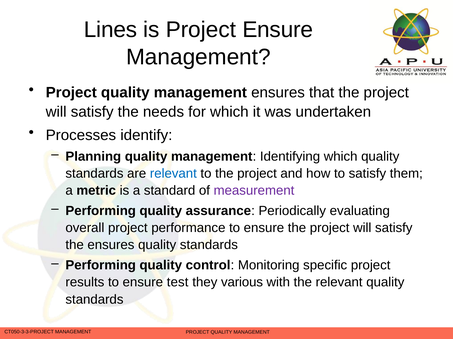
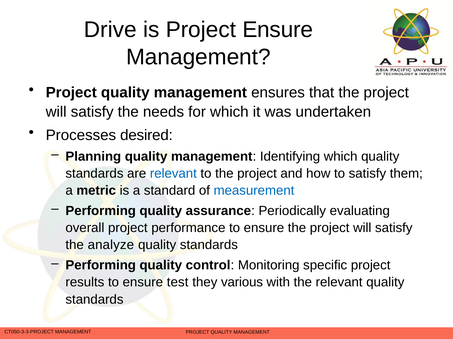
Lines: Lines -> Drive (110, 30)
identify: identify -> desired (146, 135)
measurement colour: purple -> blue (254, 191)
the ensures: ensures -> analyze (111, 245)
